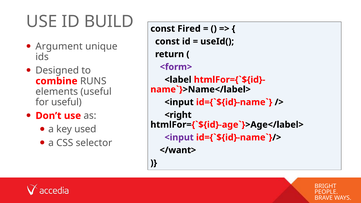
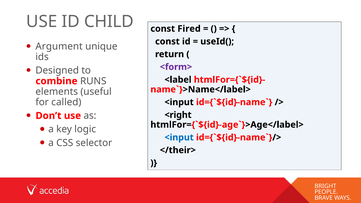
BUILD: BUILD -> CHILD (109, 22)
for useful: useful -> called (66, 102)
used: used -> logic (85, 129)
<input colour: purple -> blue (179, 137)
</want>: </want> -> </their> (178, 150)
